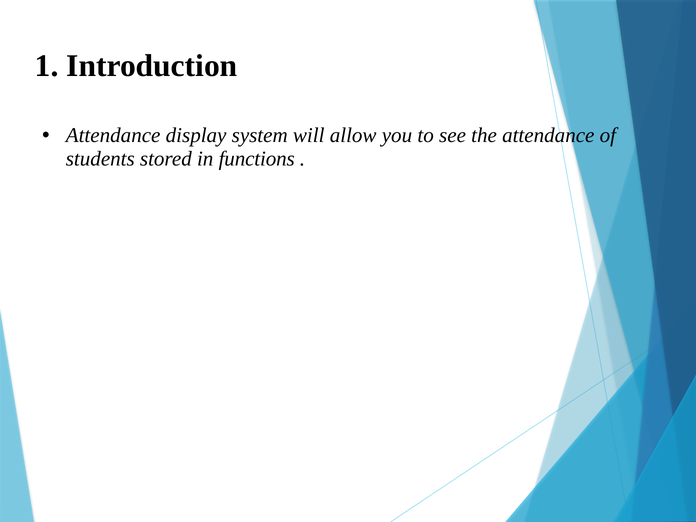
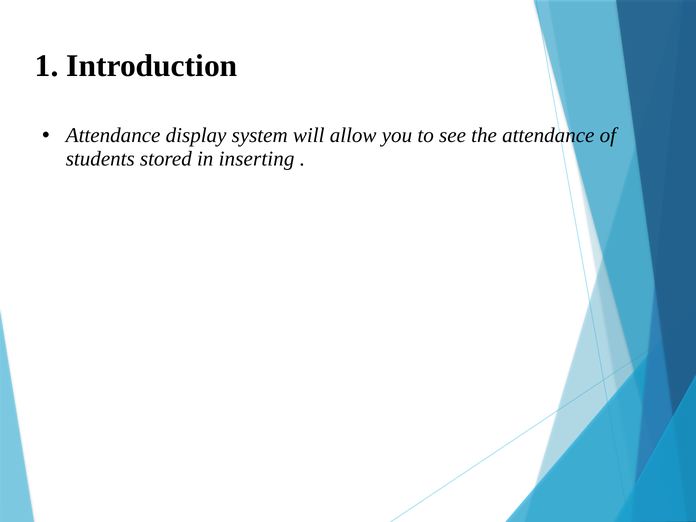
functions: functions -> inserting (257, 159)
